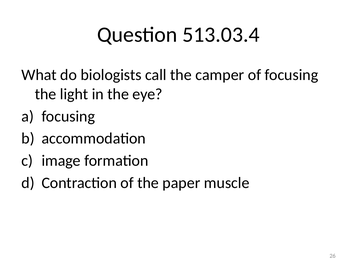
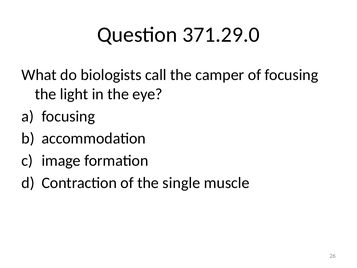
513.03.4: 513.03.4 -> 371.29.0 (221, 35)
paper: paper -> single (181, 183)
